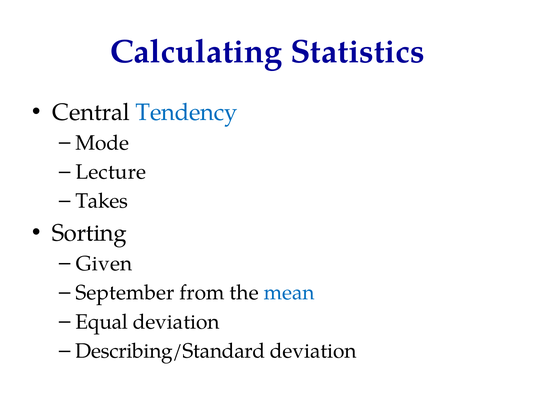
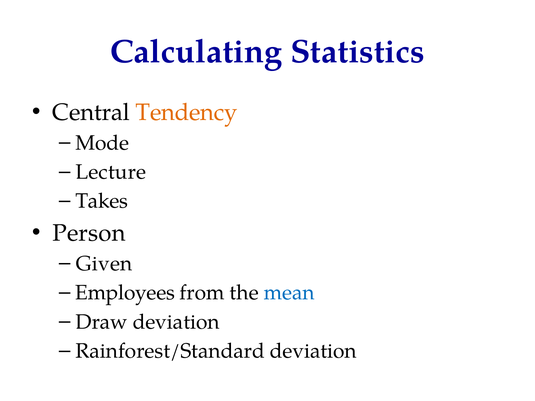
Tendency colour: blue -> orange (187, 112)
Sorting: Sorting -> Person (89, 233)
September: September -> Employees (125, 293)
Equal: Equal -> Draw (102, 322)
Describing/Standard: Describing/Standard -> Rainforest/Standard (170, 351)
